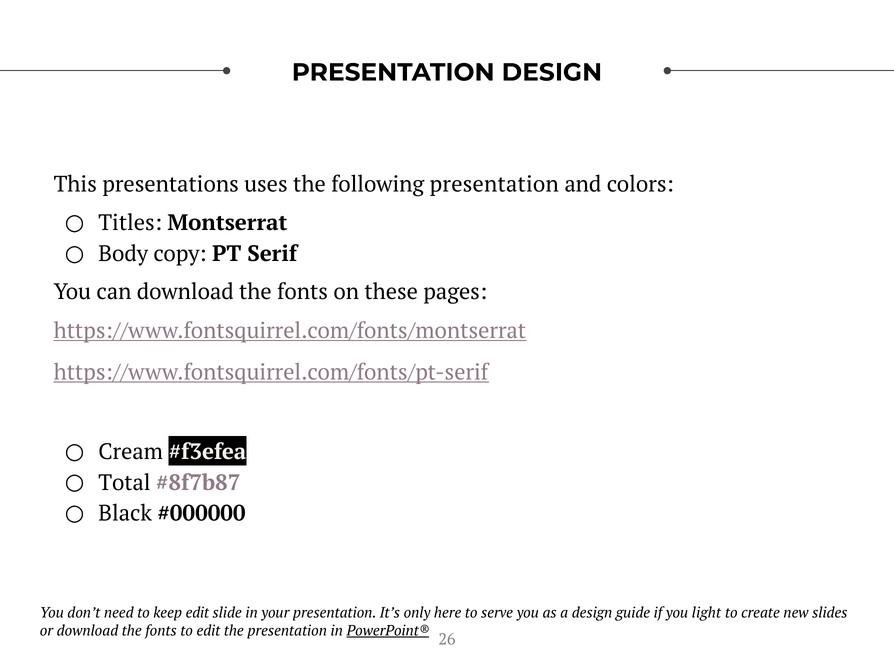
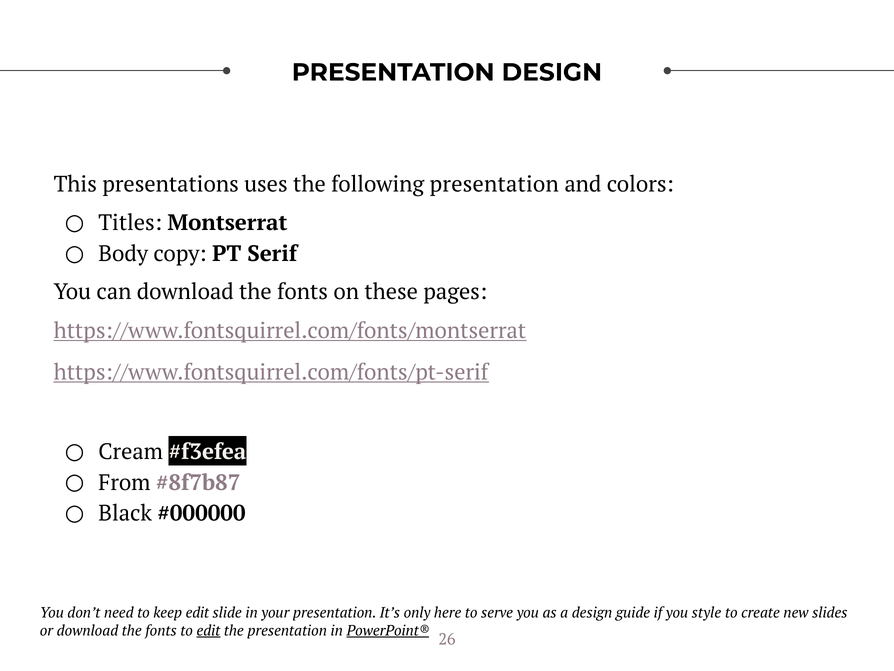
Total: Total -> From (124, 482)
light: light -> style (706, 612)
edit underline: none -> present (208, 630)
